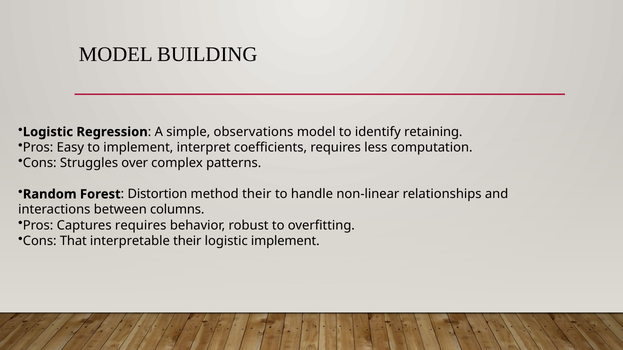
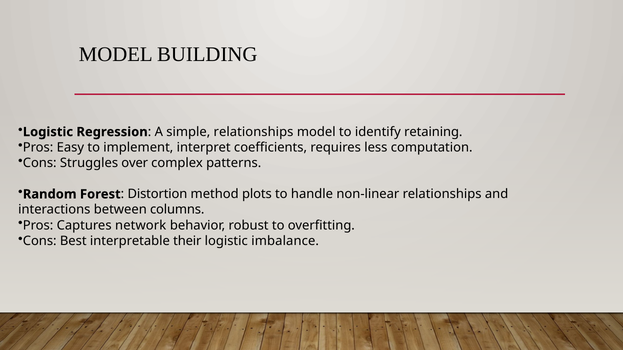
simple observations: observations -> relationships (254, 132)
method their: their -> plots (257, 194)
Captures requires: requires -> network (141, 226)
That: That -> Best (73, 241)
logistic implement: implement -> imbalance (285, 241)
